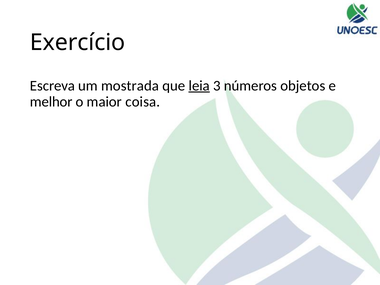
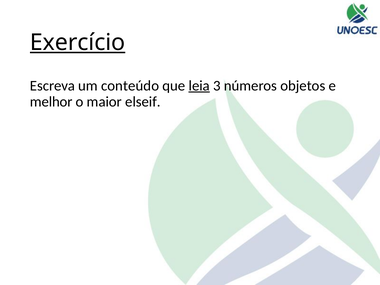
Exercício underline: none -> present (78, 43)
mostrada: mostrada -> conteúdo (130, 86)
coisa: coisa -> elseif (143, 102)
